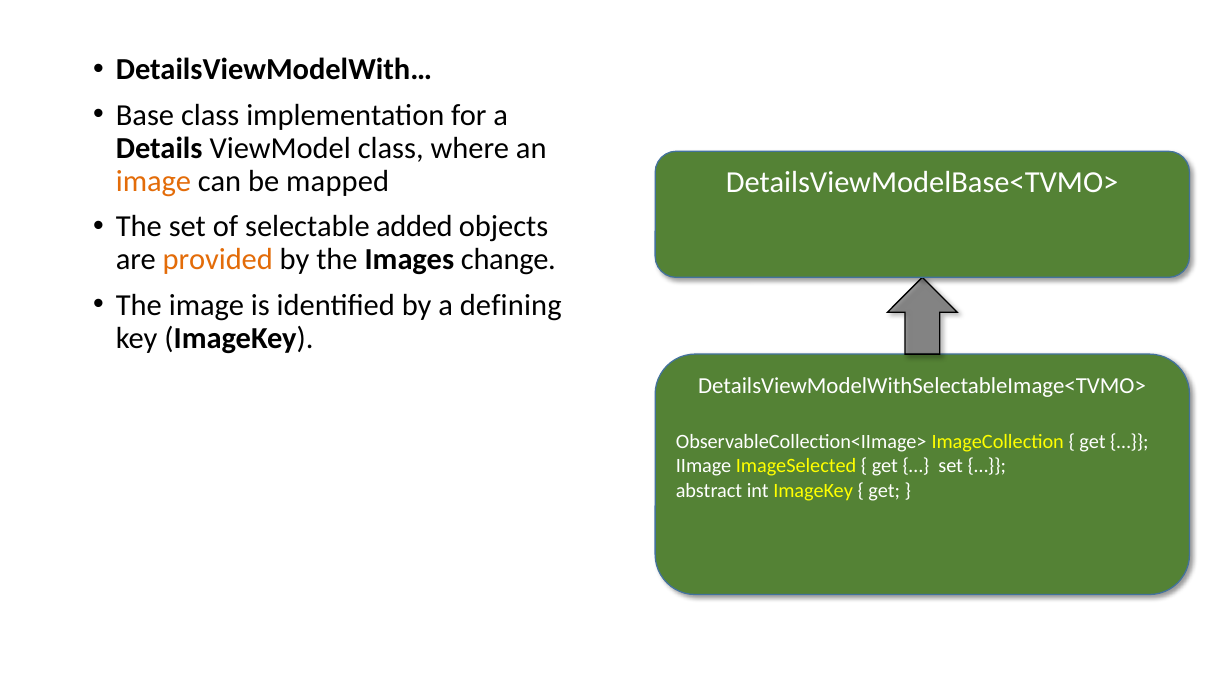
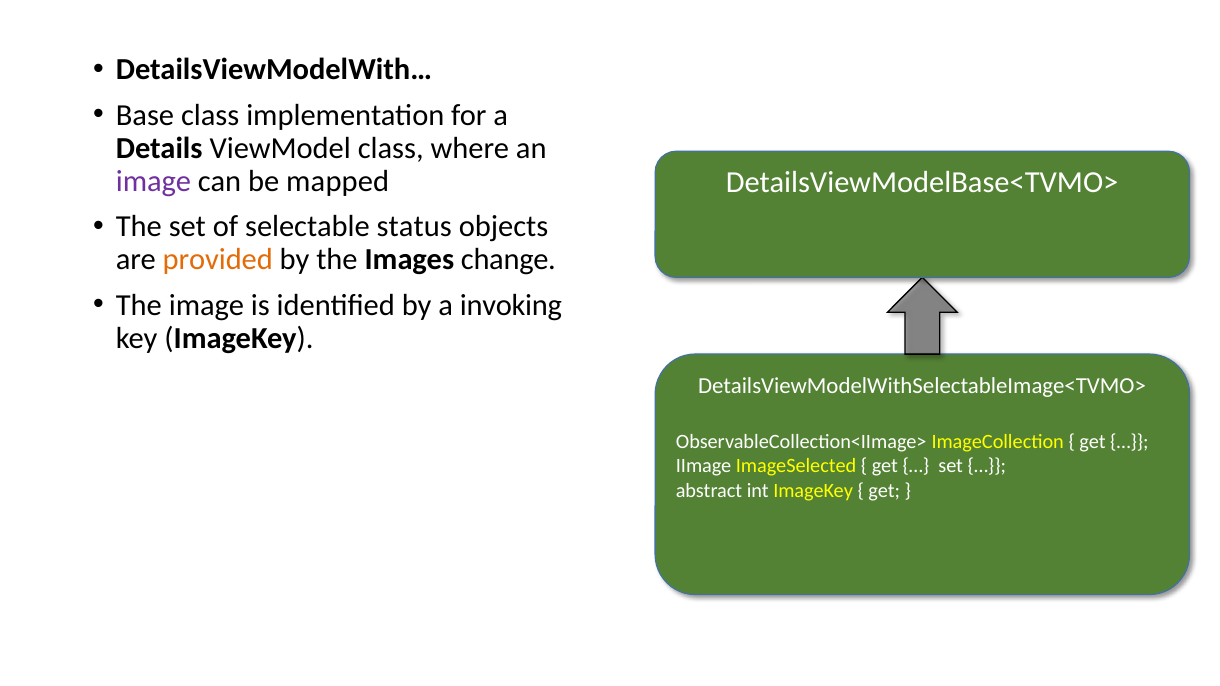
image colour: orange -> purple (153, 181)
added: added -> status (414, 227)
defining: defining -> invoking (511, 305)
